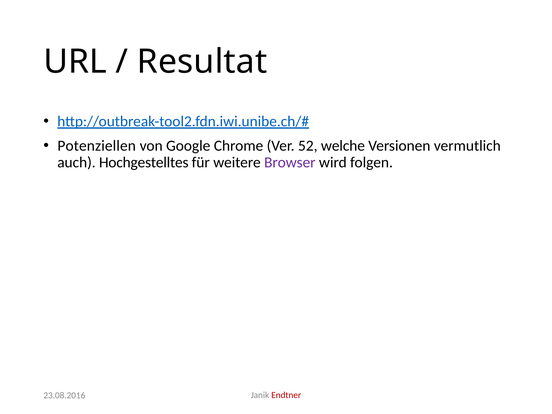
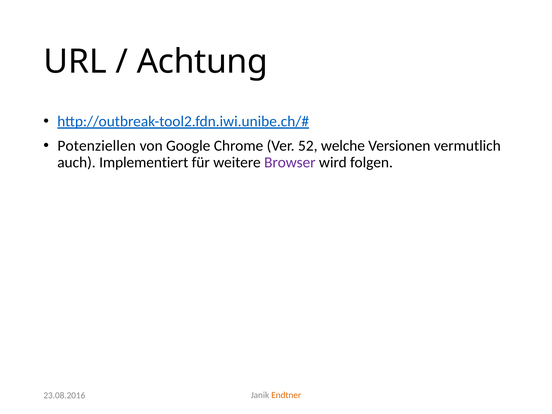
Resultat: Resultat -> Achtung (202, 62)
Hochgestelltes: Hochgestelltes -> Implementiert (144, 162)
Endtner colour: red -> orange (286, 395)
